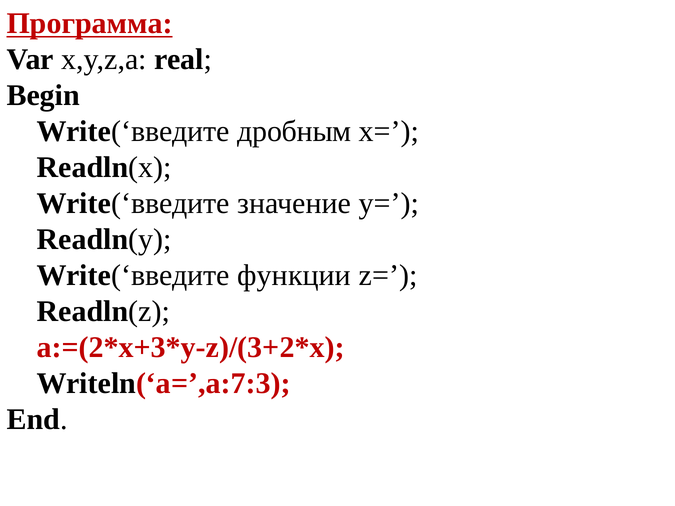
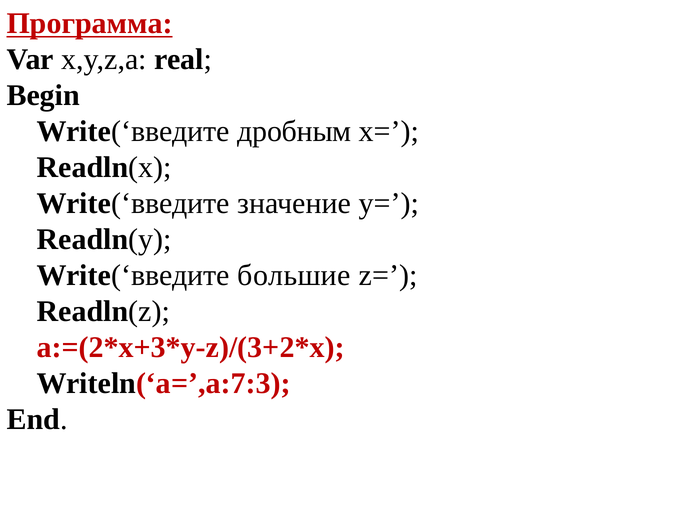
функции: функции -> большие (294, 275)
